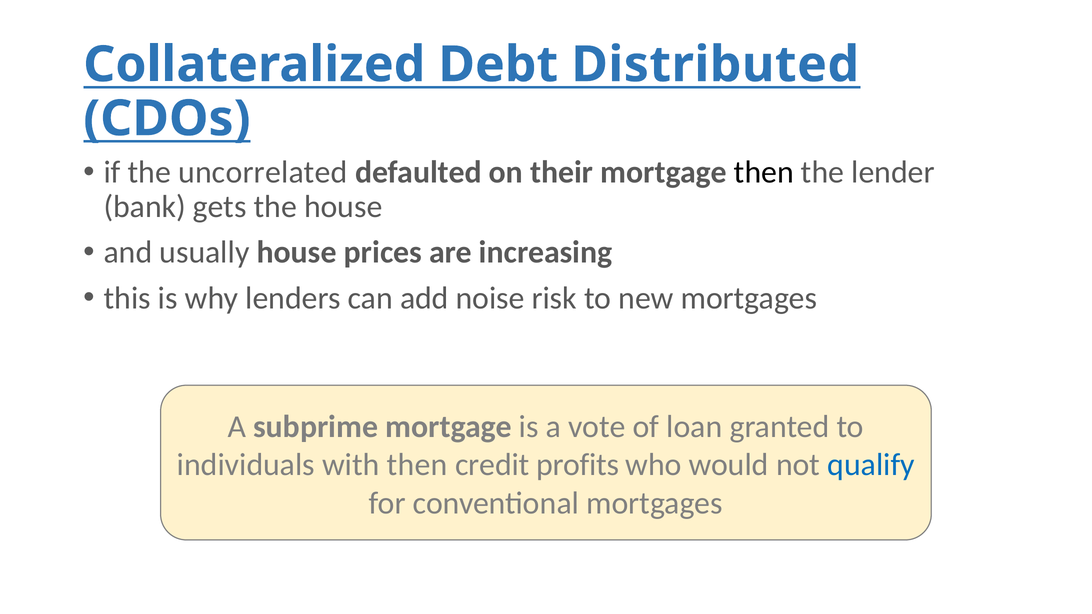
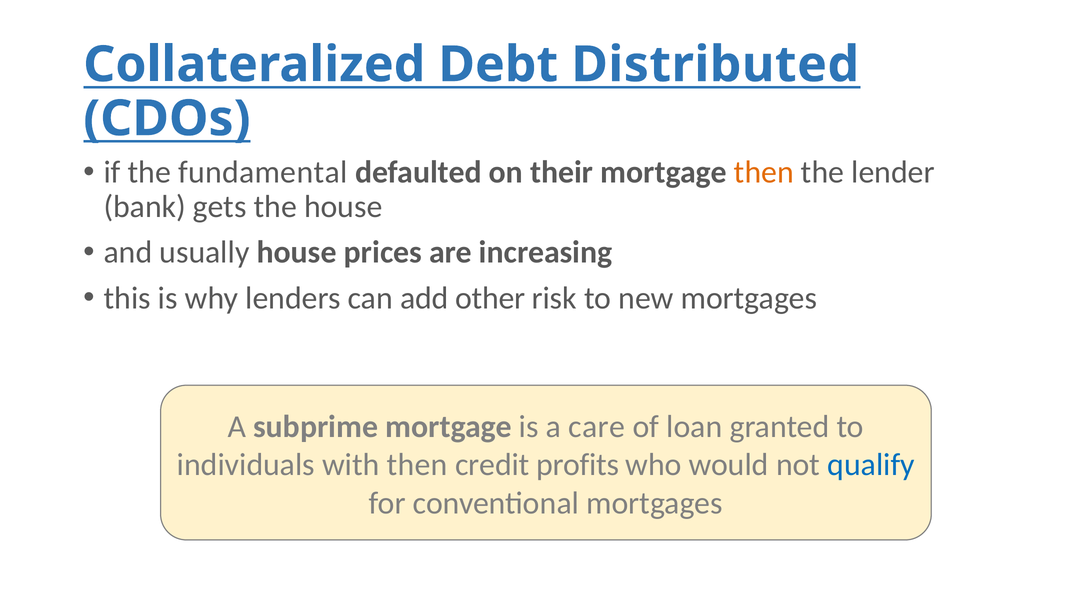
uncorrelated: uncorrelated -> fundamental (263, 172)
then colour: black -> orange (764, 172)
noise: noise -> other (490, 298)
vote: vote -> care (597, 427)
